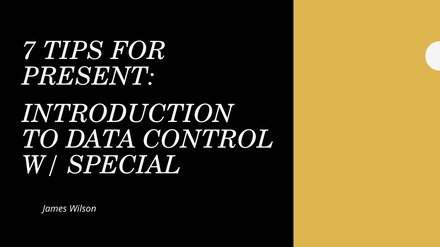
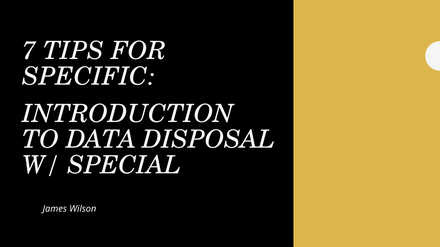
PRESENT: PRESENT -> SPECIFIC (88, 77)
CONTROL: CONTROL -> DISPOSAL (209, 140)
